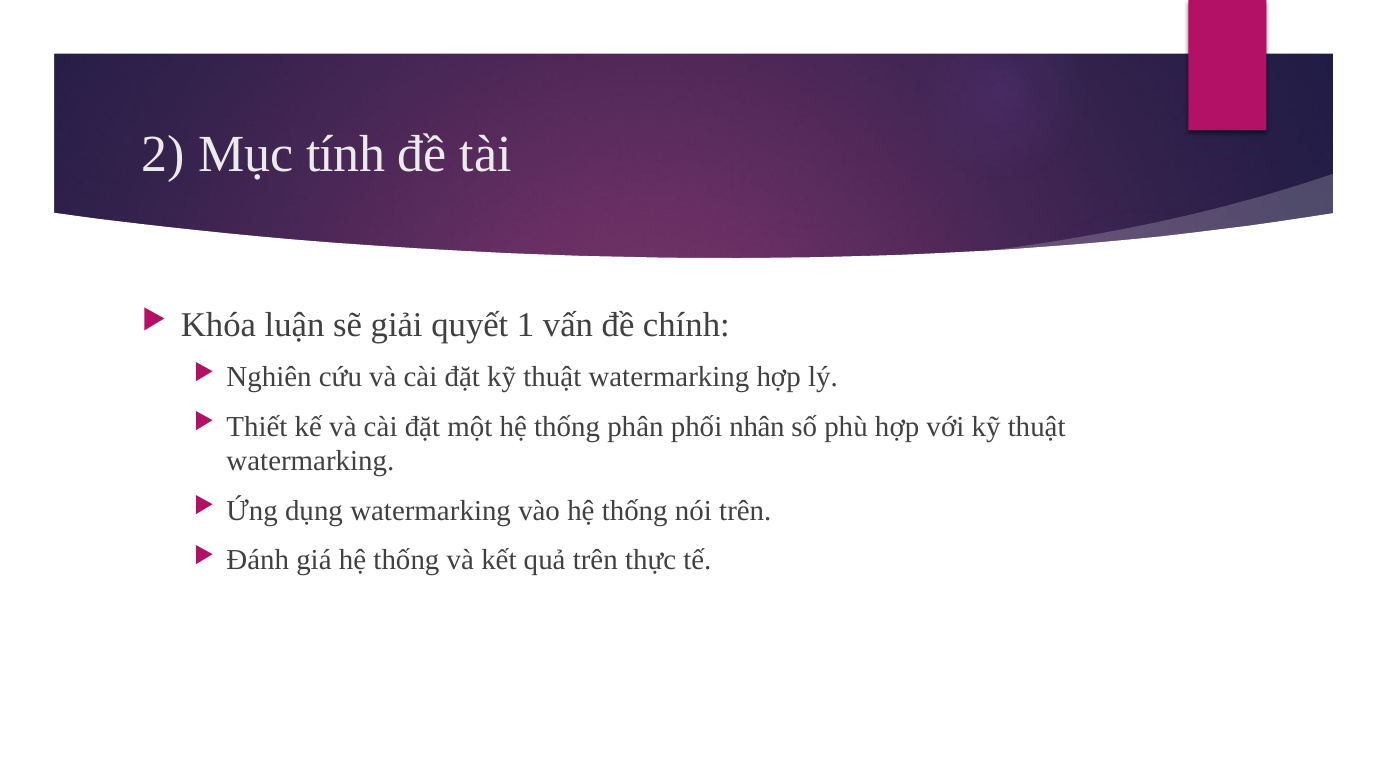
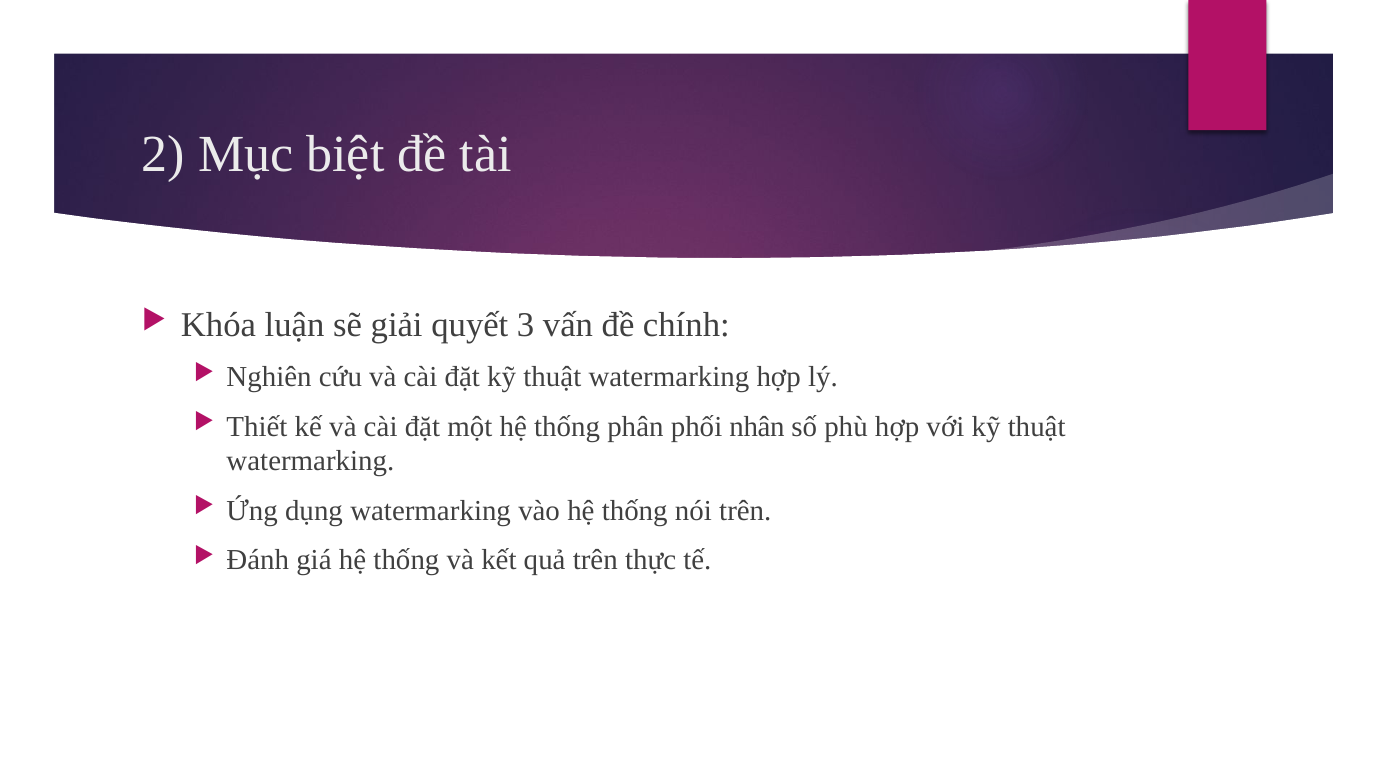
tính: tính -> biệt (345, 155)
1: 1 -> 3 (526, 325)
